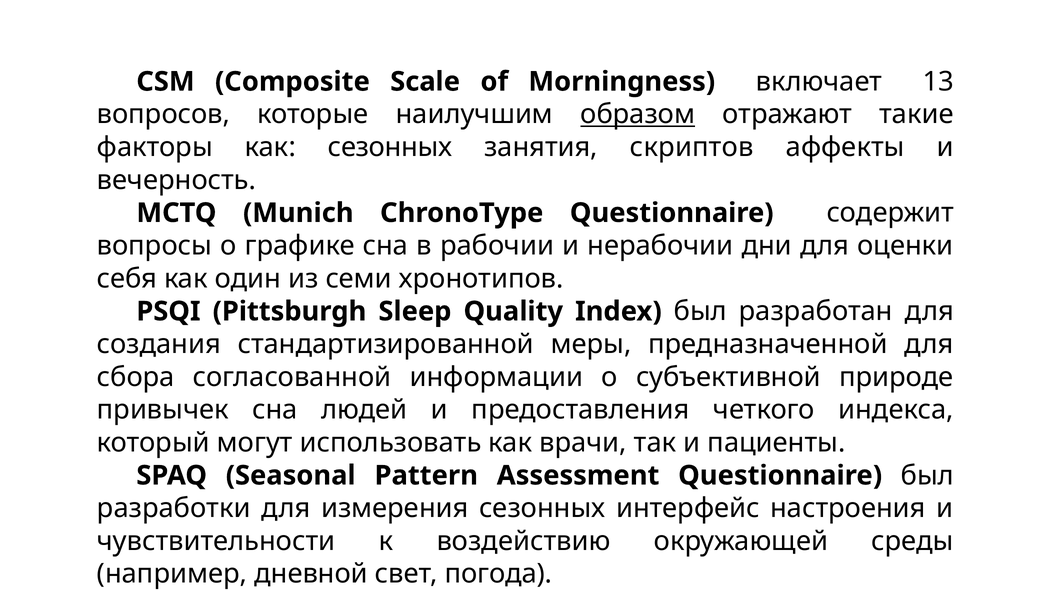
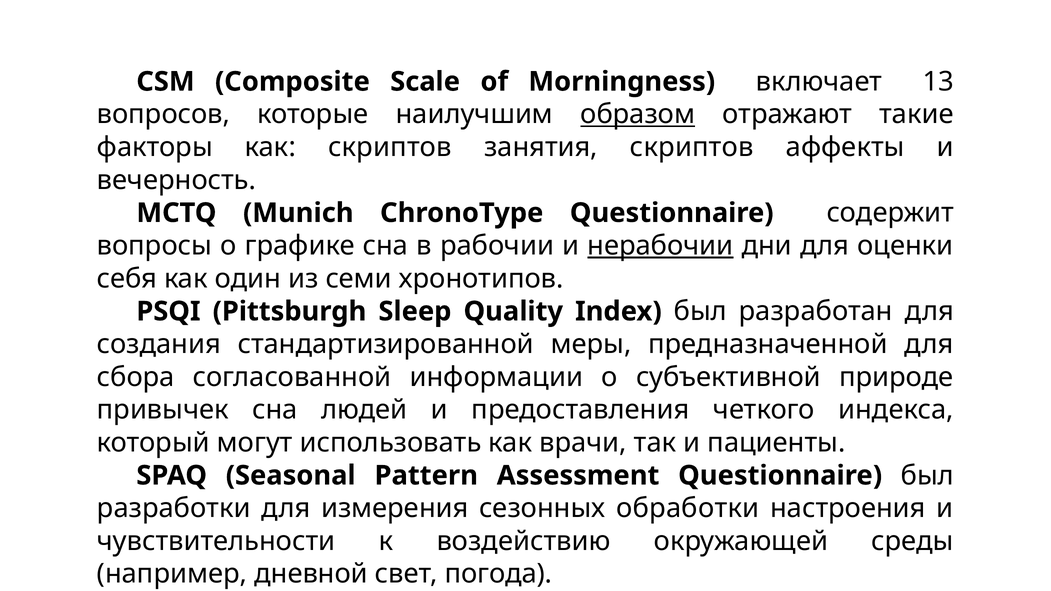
как сезонных: сезонных -> скриптов (390, 147)
нерабочии underline: none -> present (660, 246)
интерфейс: интерфейс -> обработки (688, 508)
